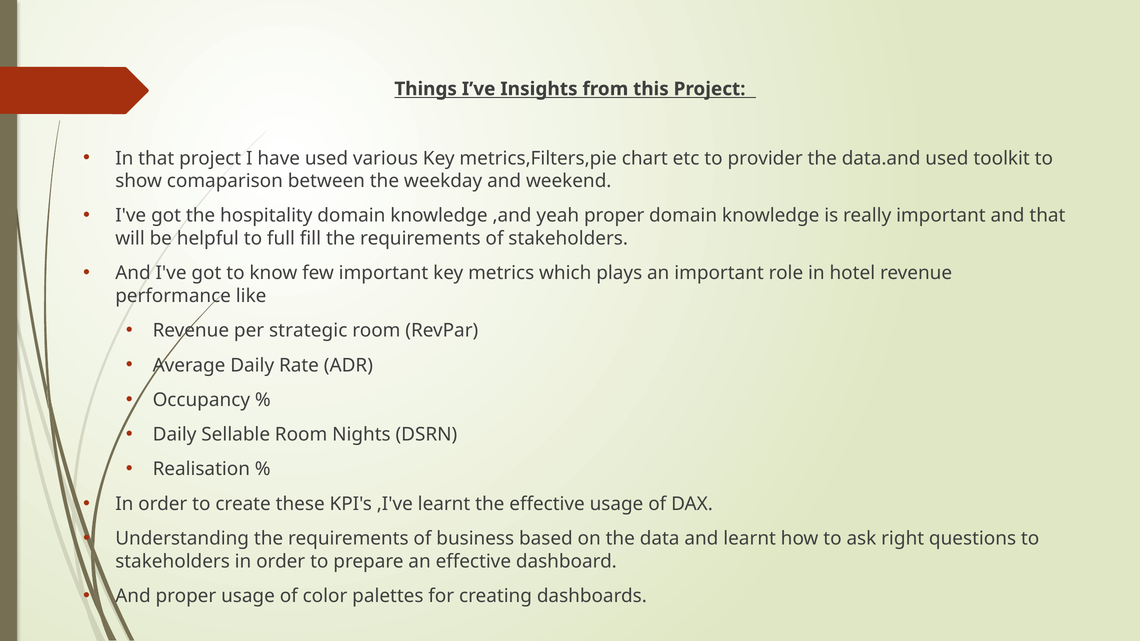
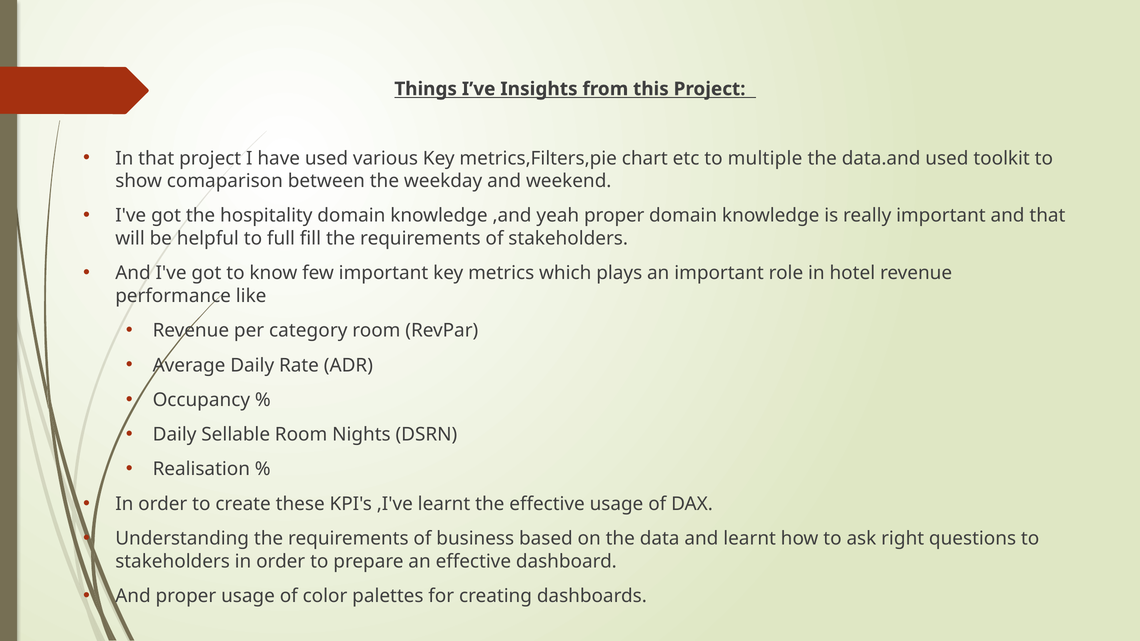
provider: provider -> multiple (765, 158)
strategic: strategic -> category (308, 331)
